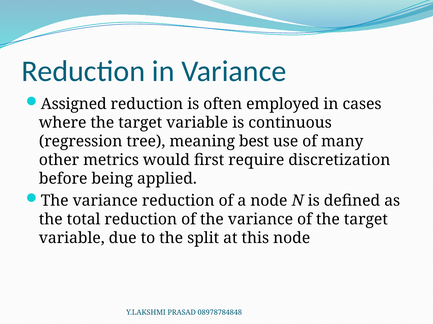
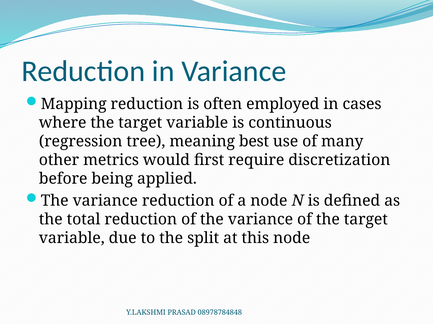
Assigned: Assigned -> Mapping (74, 104)
